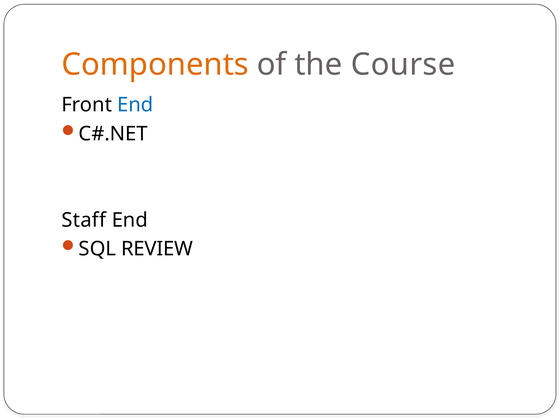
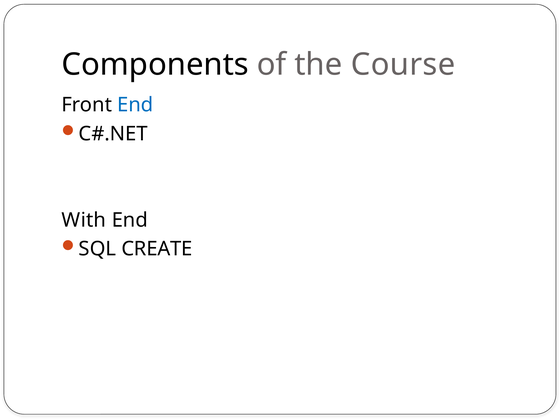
Components colour: orange -> black (155, 65)
Staff: Staff -> With (84, 220)
REVIEW: REVIEW -> CREATE (157, 249)
